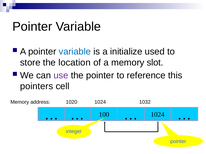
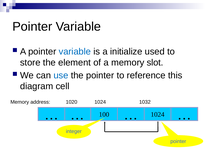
location: location -> element (75, 63)
use colour: purple -> blue (61, 76)
pointers: pointers -> diagram (37, 87)
